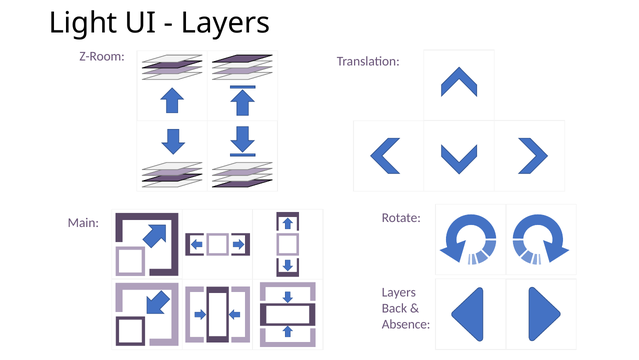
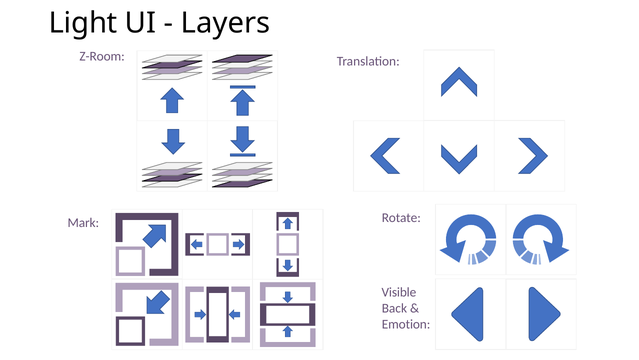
Main: Main -> Mark (83, 222)
Layers: Layers -> Visible (399, 292)
Absence: Absence -> Emotion (406, 324)
